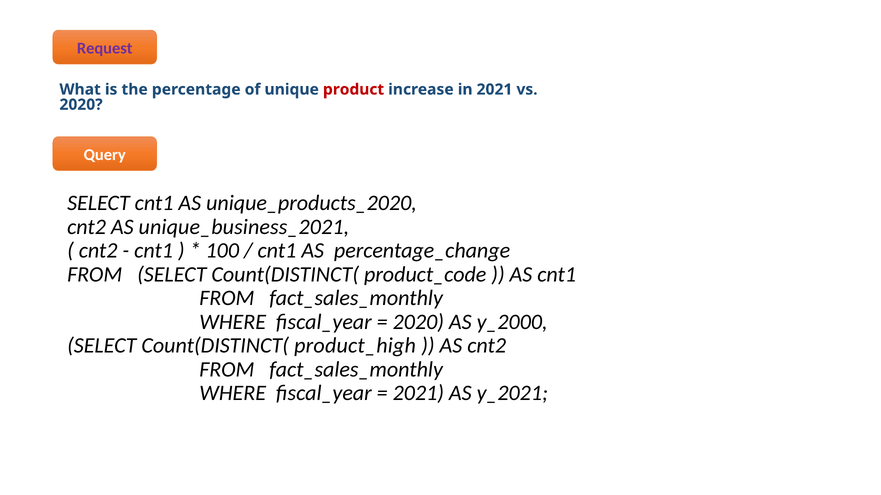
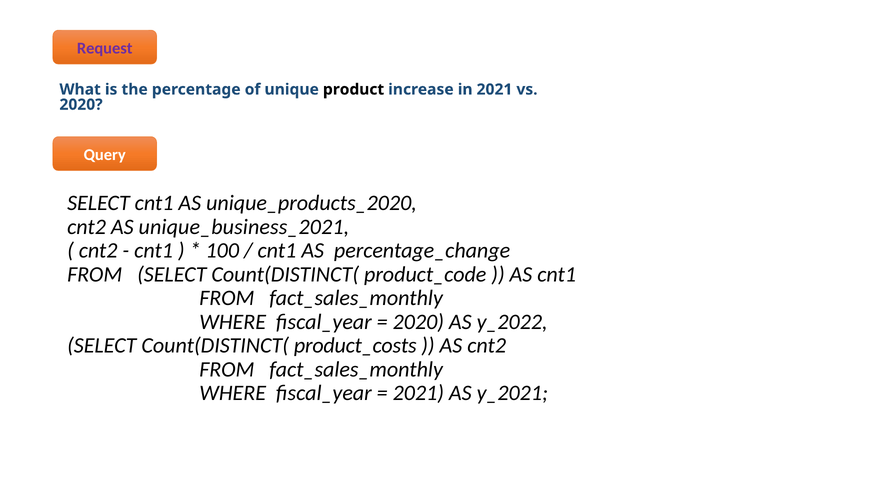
product colour: red -> black (354, 90)
y_2000: y_2000 -> y_2022 (512, 322)
product_high: product_high -> product_costs (355, 346)
